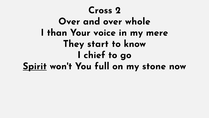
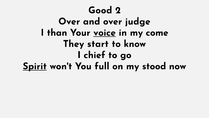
Cross: Cross -> Good (100, 10)
whole: whole -> judge (138, 21)
voice underline: none -> present (105, 32)
mere: mere -> come (157, 32)
stone: stone -> stood (154, 66)
